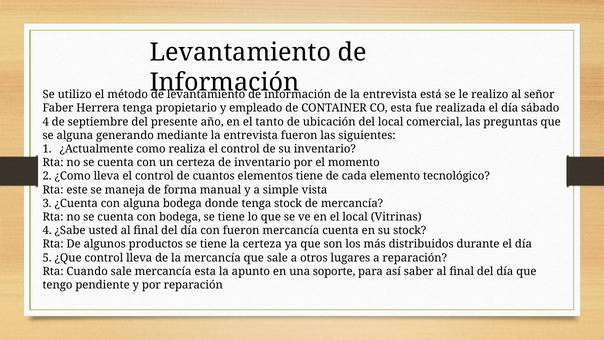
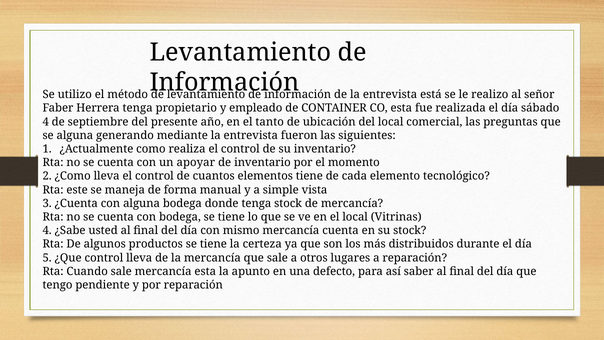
un certeza: certeza -> apoyar (196, 162)
con fueron: fueron -> mismo (241, 230)
soporte: soporte -> defecto (334, 271)
